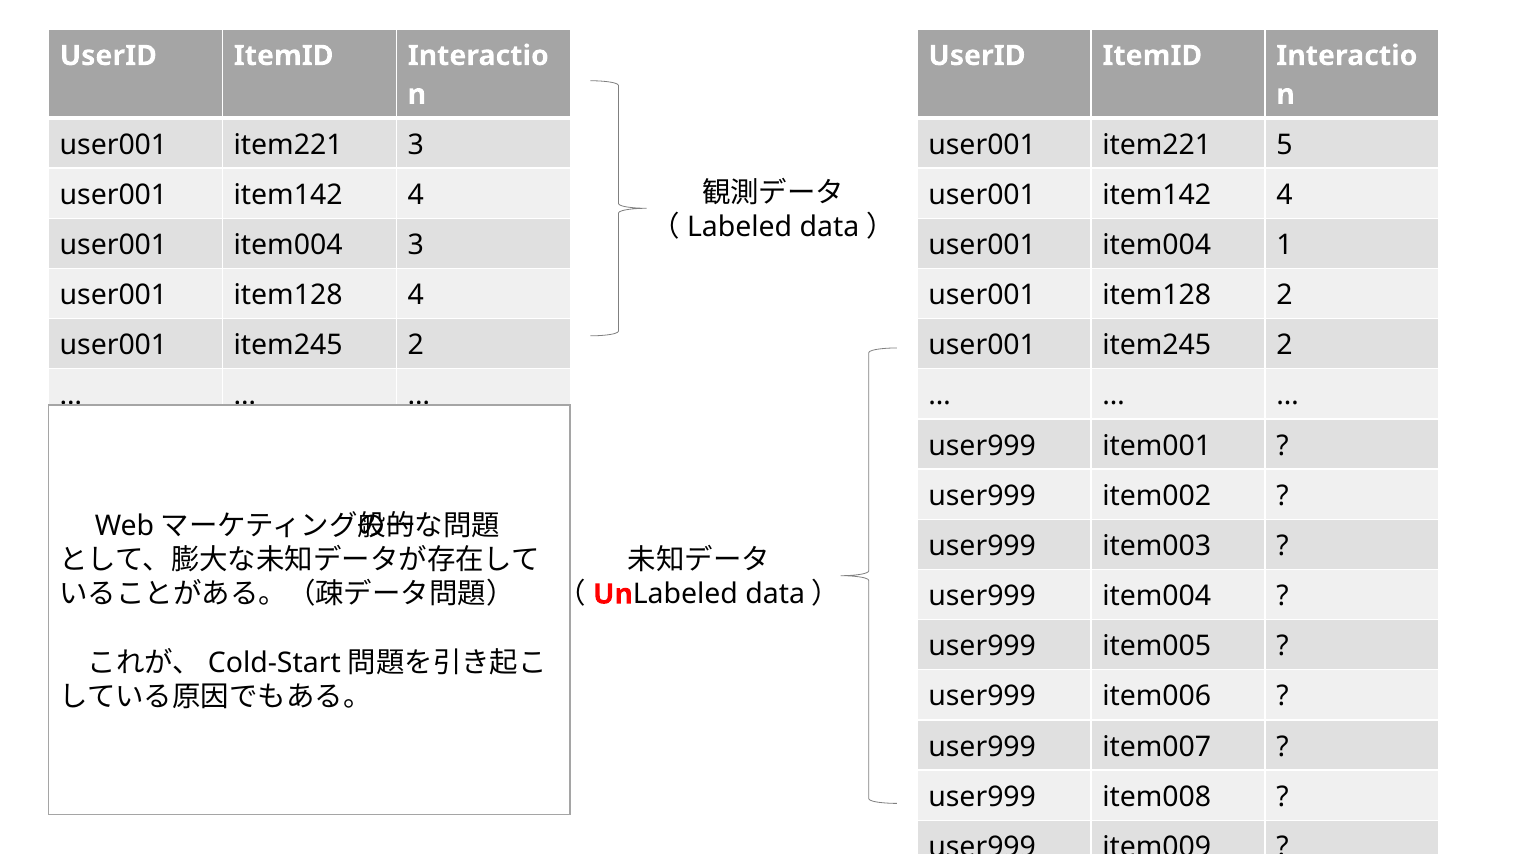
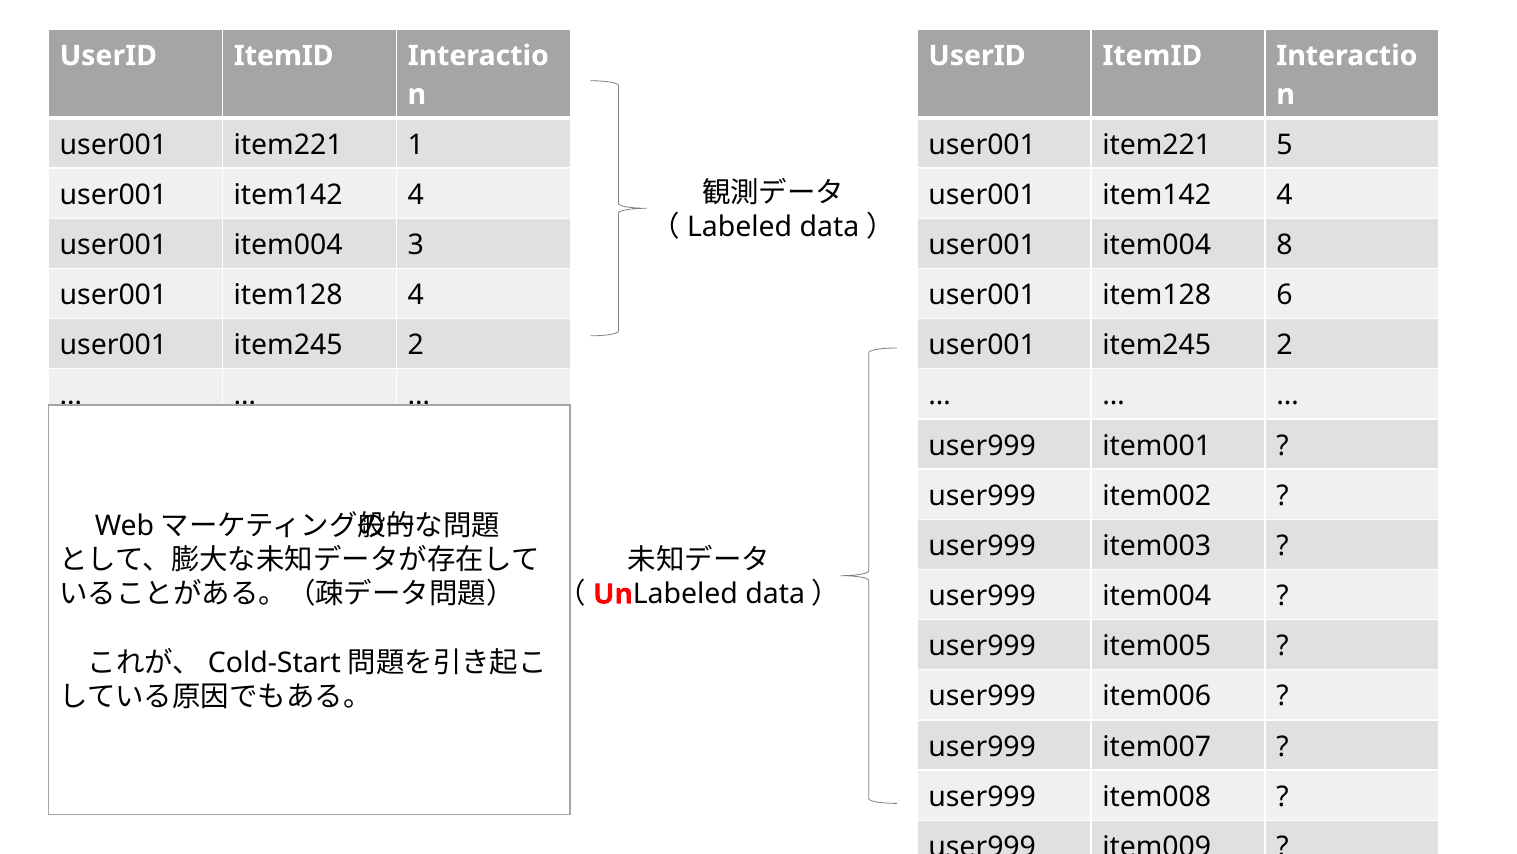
item221 3: 3 -> 1 (416, 145)
1: 1 -> 8 (1284, 245)
item128 2: 2 -> 6 (1284, 295)
